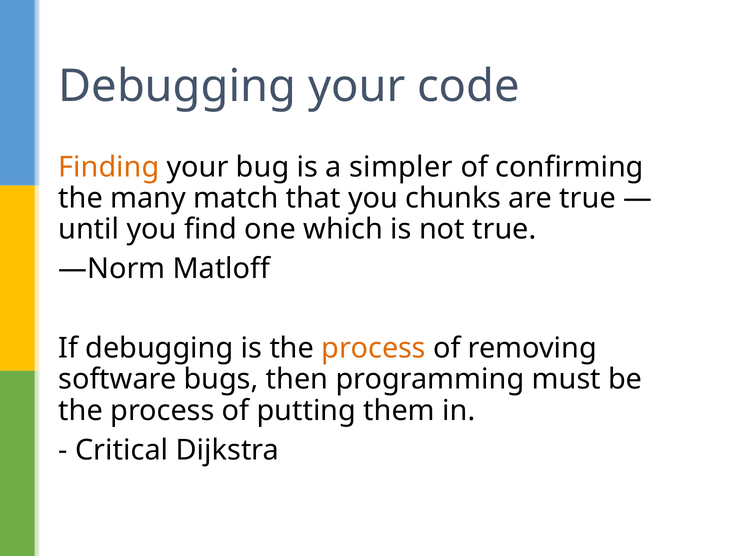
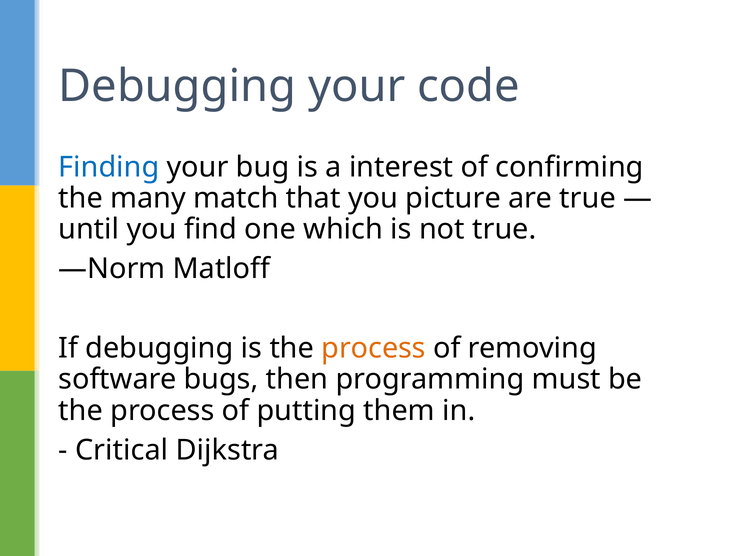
Finding colour: orange -> blue (109, 167)
simpler: simpler -> interest (401, 167)
chunks: chunks -> picture (453, 198)
